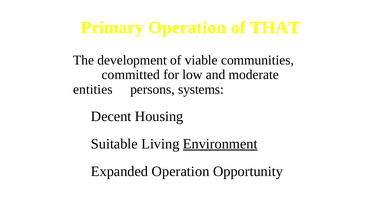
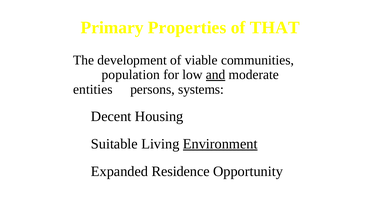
Primary Operation: Operation -> Properties (187, 27)
committed: committed -> population (131, 74)
and underline: none -> present (216, 74)
Expanded Operation: Operation -> Residence (181, 171)
